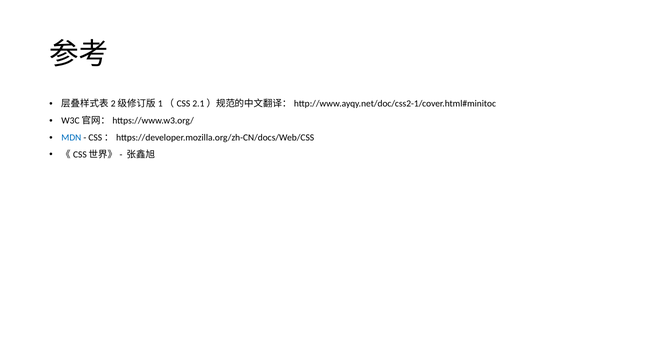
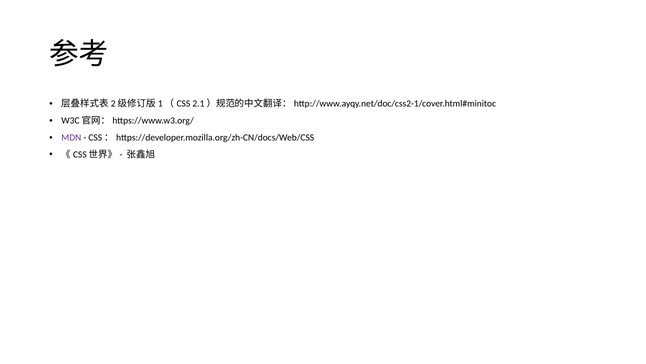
MDN colour: blue -> purple (71, 138)
